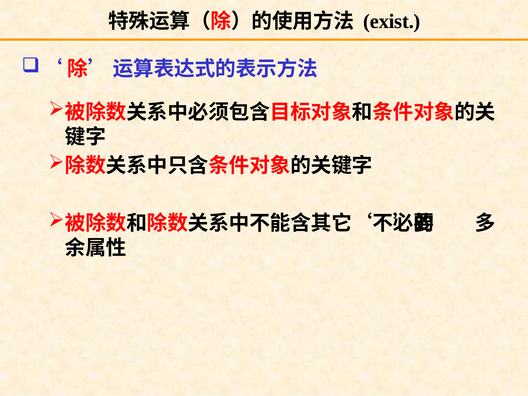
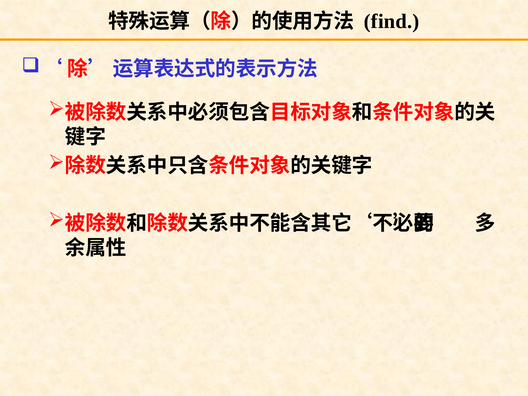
exist: exist -> find (392, 21)
